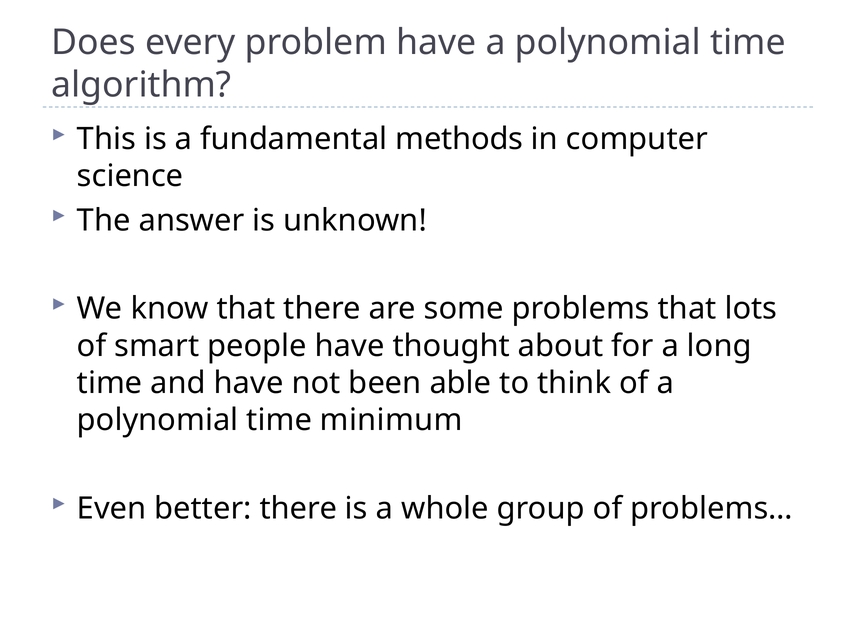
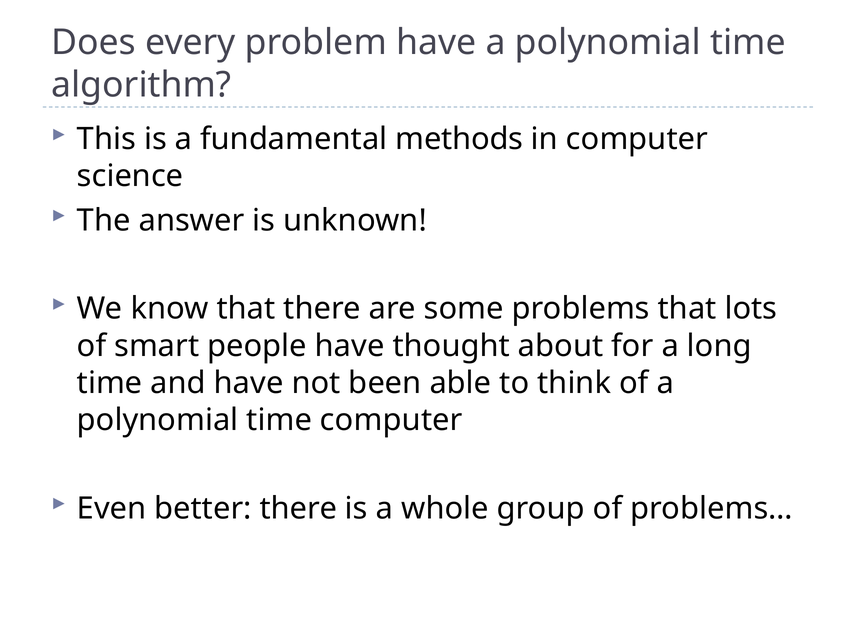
time minimum: minimum -> computer (391, 420)
